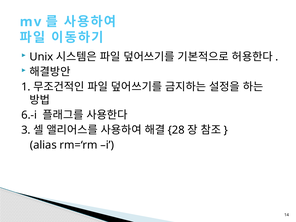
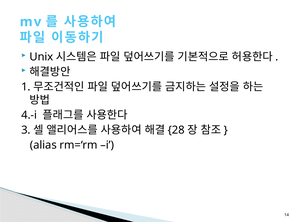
6.-i: 6.-i -> 4.-i (29, 115)
